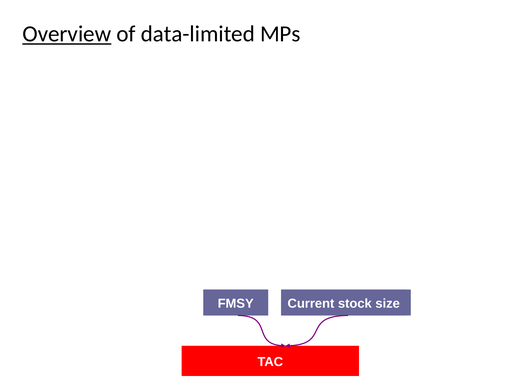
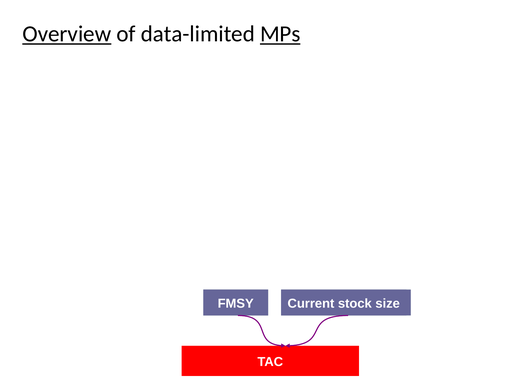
MPs underline: none -> present (280, 34)
